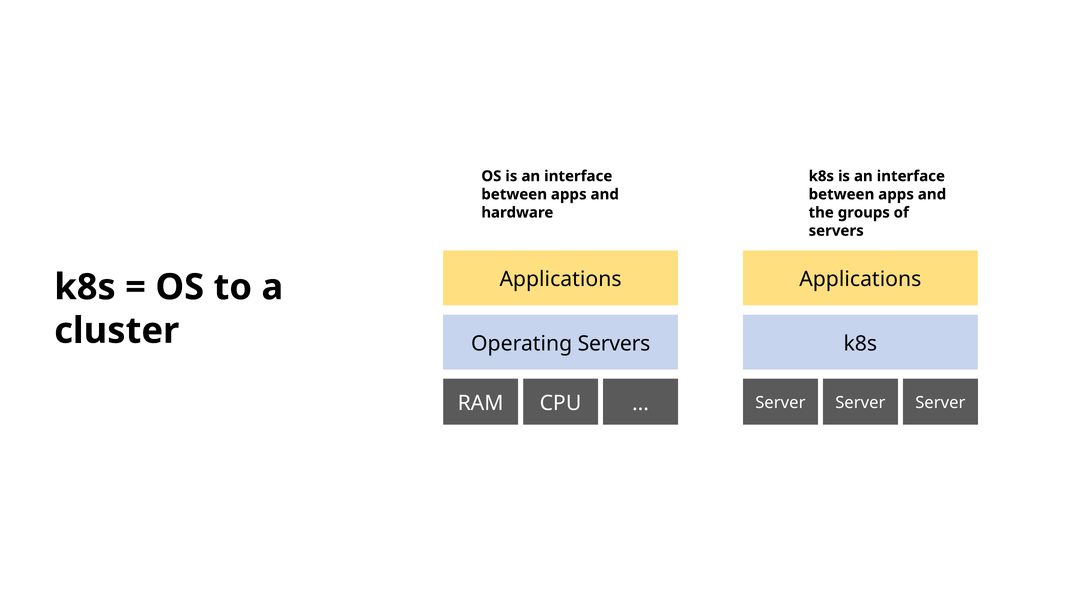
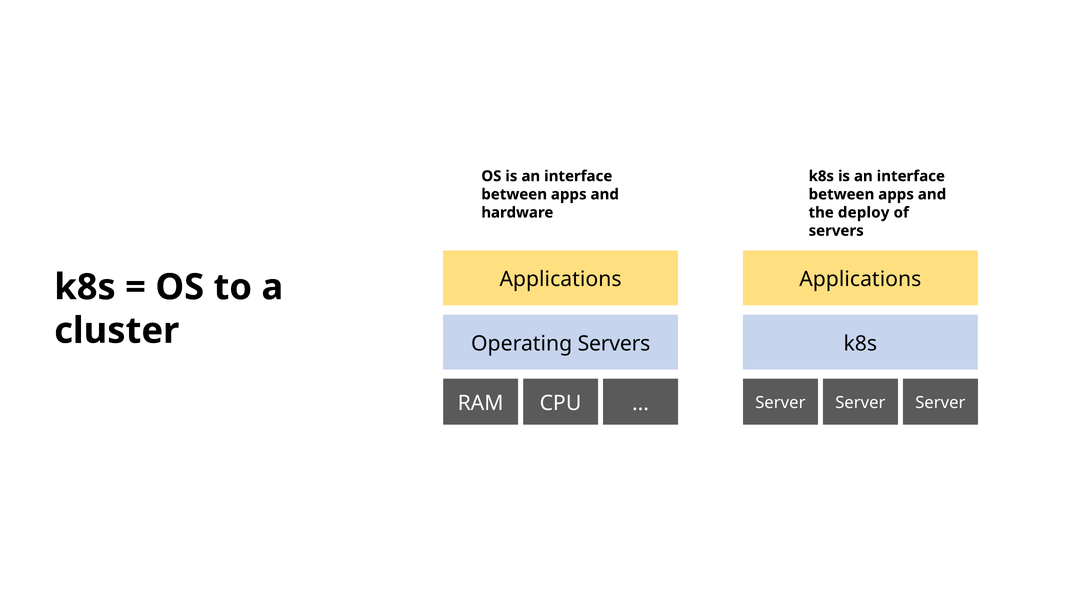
groups: groups -> deploy (864, 213)
